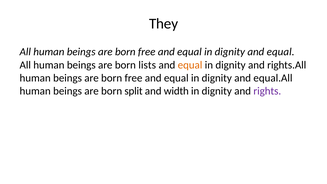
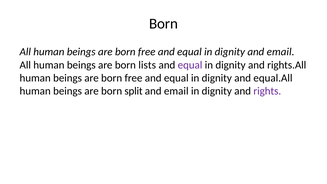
They: They -> Born (163, 24)
dignity and equal: equal -> email (281, 52)
equal colour: orange -> purple (190, 65)
width: width -> email (176, 91)
